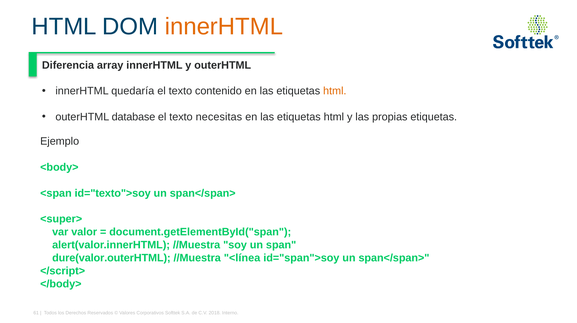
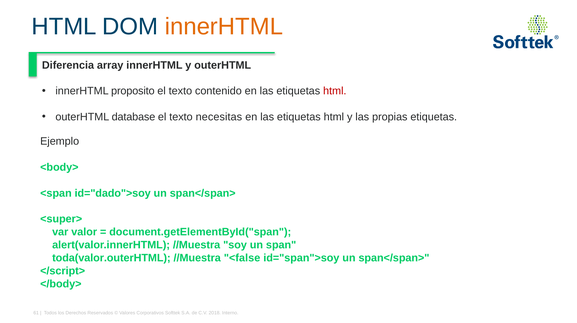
quedaría: quedaría -> proposito (133, 91)
html colour: orange -> red (335, 91)
id="texto">soy: id="texto">soy -> id="dado">soy (113, 193)
dure(valor.outerHTML: dure(valor.outerHTML -> toda(valor.outerHTML (111, 258)
<línea: <línea -> <false (242, 258)
